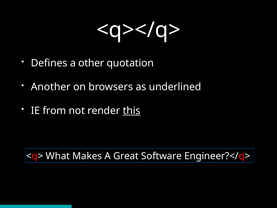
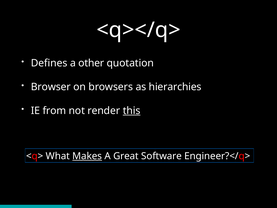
Another: Another -> Browser (51, 87)
underlined: underlined -> hierarchies (175, 87)
Makes underline: none -> present (87, 156)
